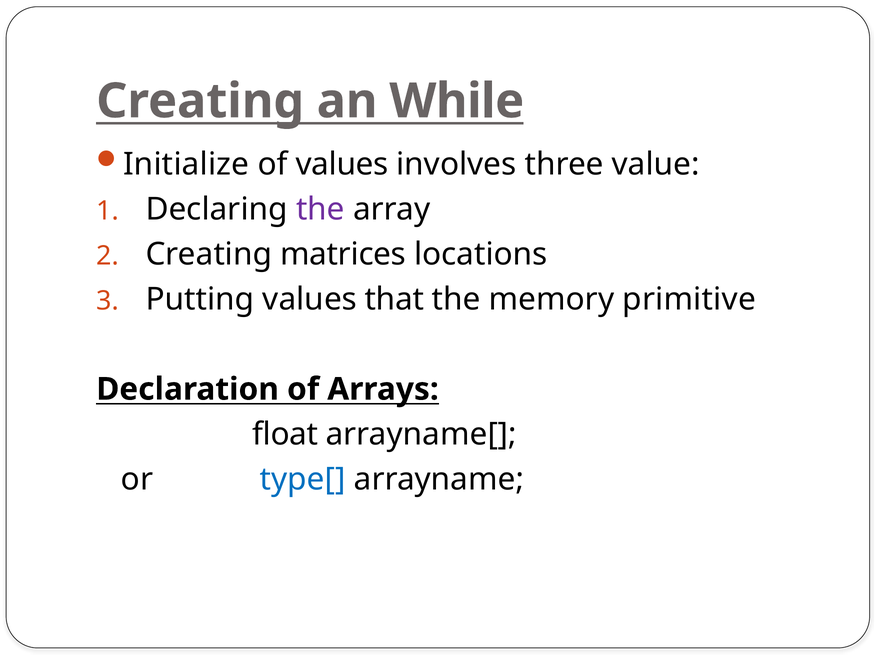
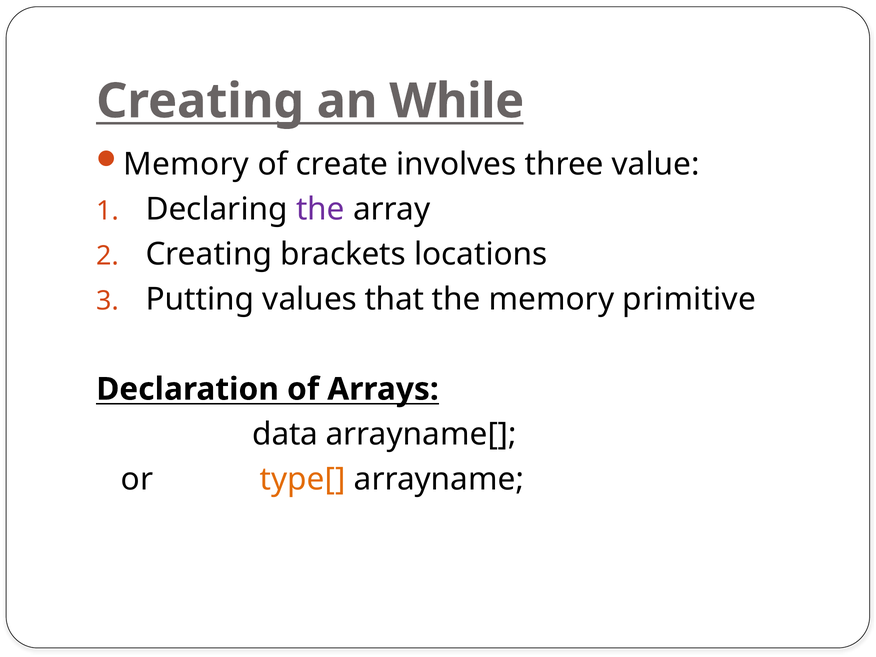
Initialize: Initialize -> Memory (186, 164)
of values: values -> create (342, 164)
matrices: matrices -> brackets (343, 254)
float: float -> data (285, 434)
type[ colour: blue -> orange (303, 479)
